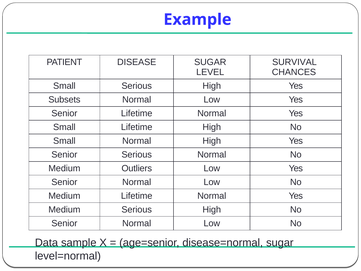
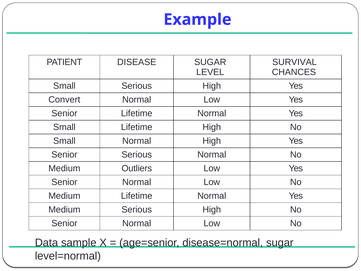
Subsets: Subsets -> Convert (64, 100)
